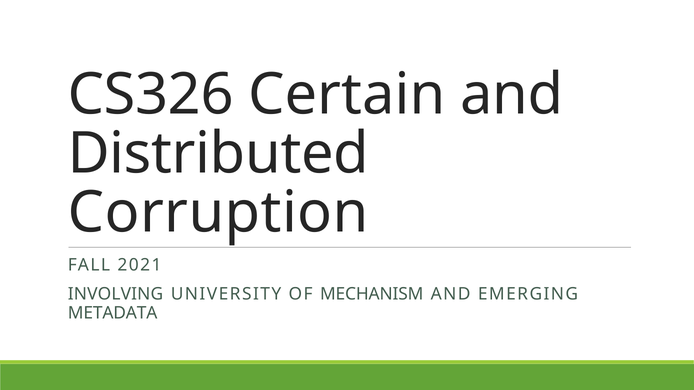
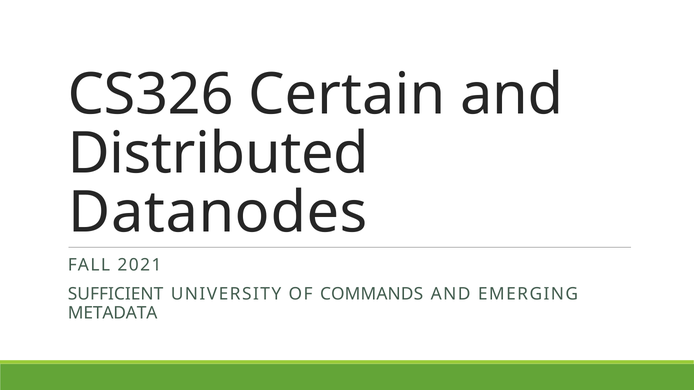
Corruption: Corruption -> Datanodes (218, 213)
INVOLVING: INVOLVING -> SUFFICIENT (116, 294)
MECHANISM: MECHANISM -> COMMANDS (372, 294)
